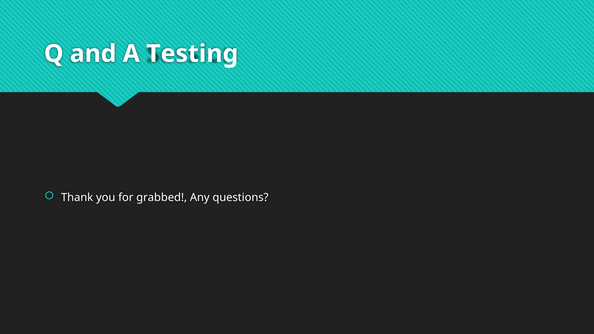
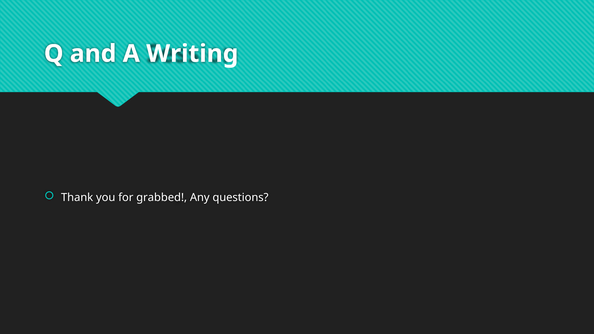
Testing: Testing -> Writing (192, 54)
